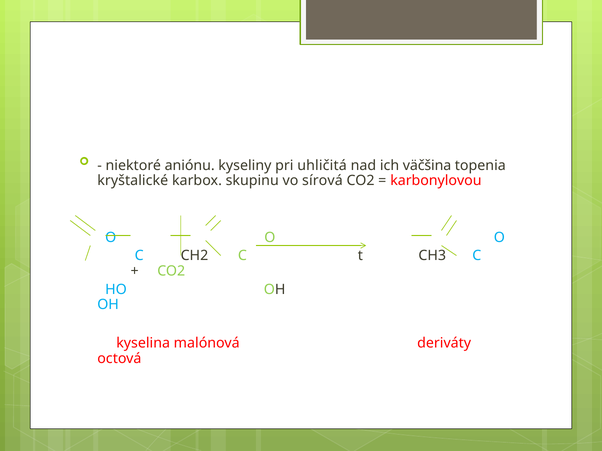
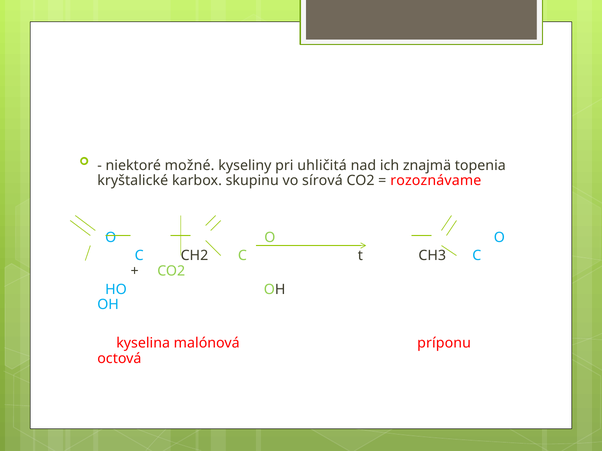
aniónu: aniónu -> možné (190, 166)
väčšina: väčšina -> znajmä (427, 166)
karbonylovou: karbonylovou -> rozoznávame (436, 181)
deriváty: deriváty -> príponu (444, 343)
